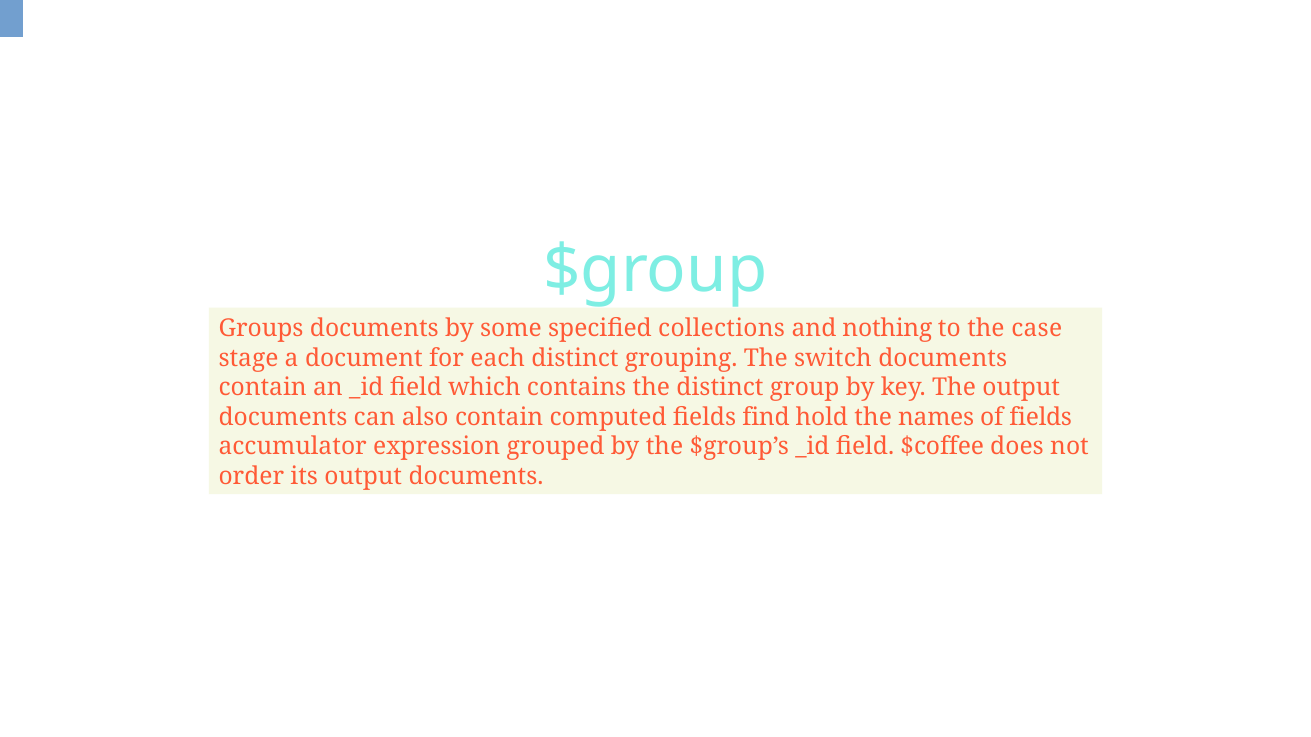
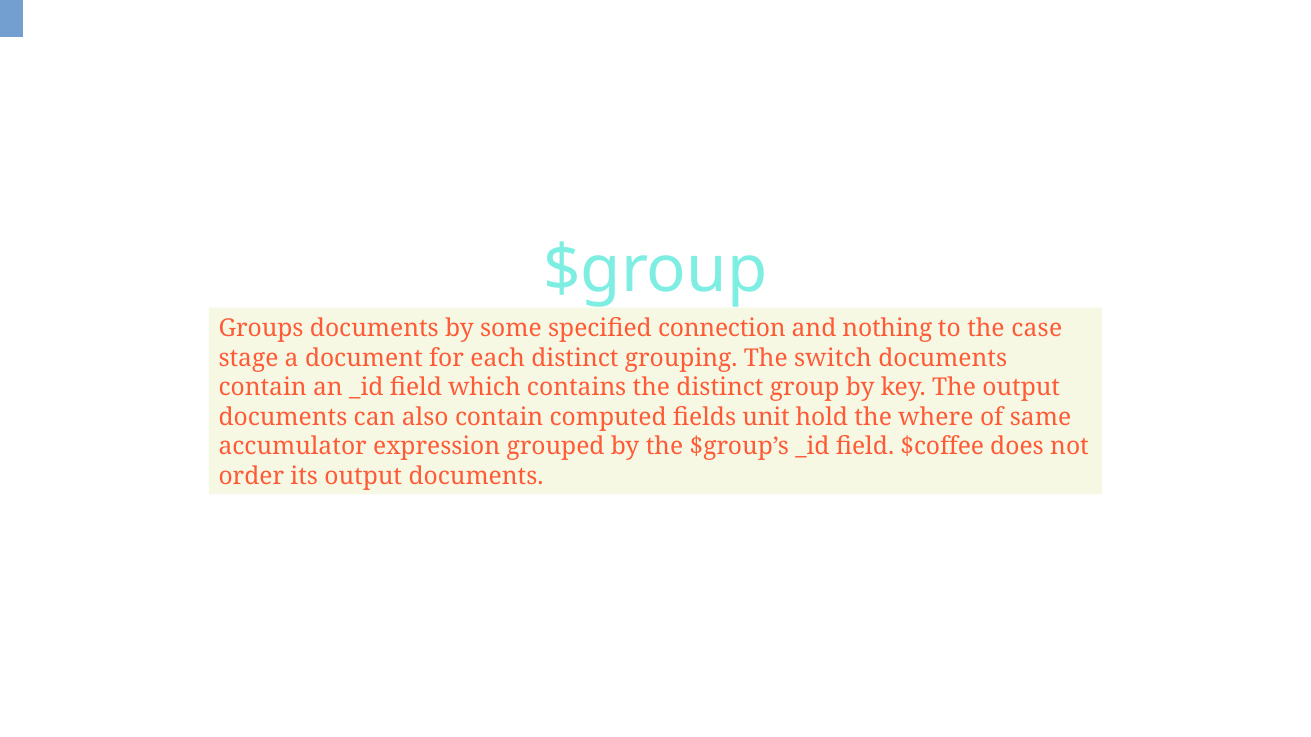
collections: collections -> connection (722, 329)
find: find -> unit (766, 418)
names: names -> where (936, 418)
of fields: fields -> same (1041, 418)
